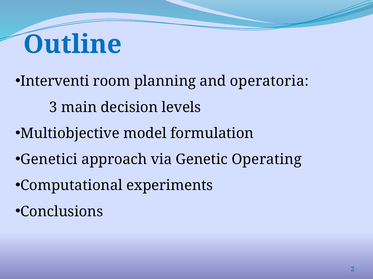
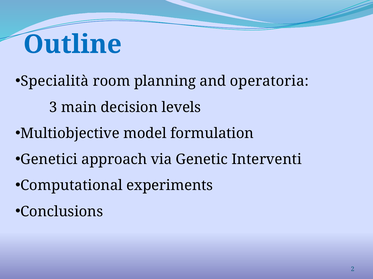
Interventi: Interventi -> Specialità (55, 81)
Operating: Operating -> Interventi (267, 160)
